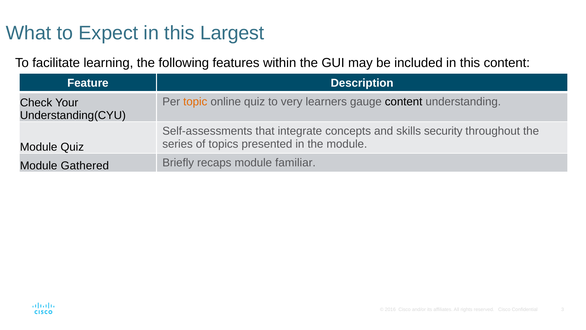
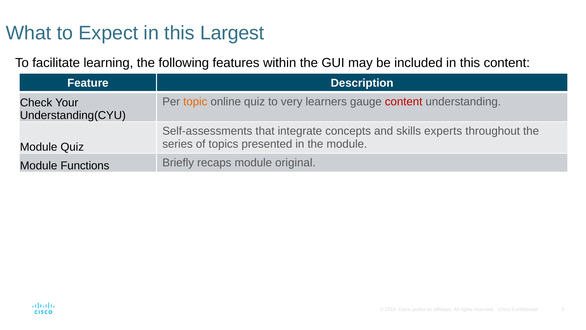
content colour: black -> red (404, 102)
security: security -> experts (443, 131)
Gathered: Gathered -> Functions (85, 166)
familiar: familiar -> original (295, 163)
